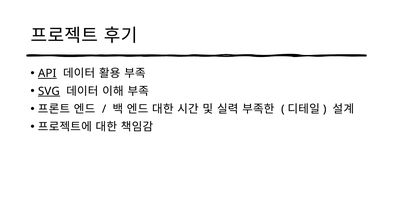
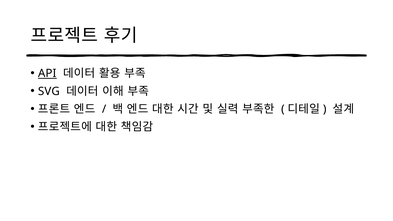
SVG underline: present -> none (49, 91)
